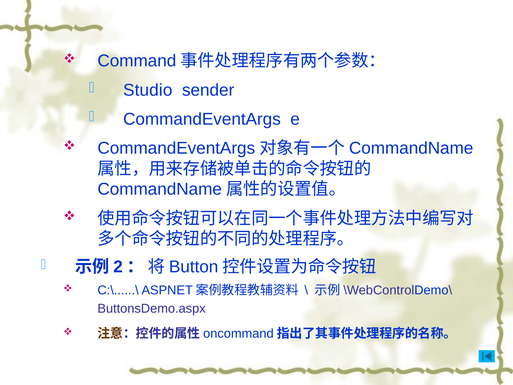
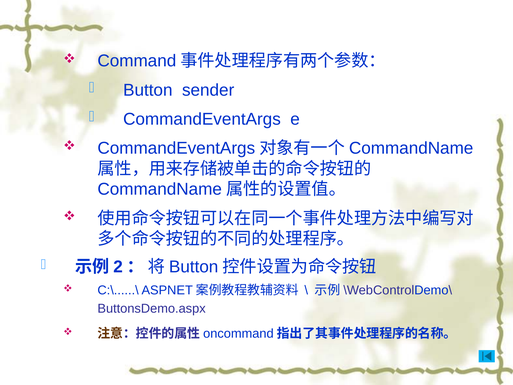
Studio: Studio -> Button (148, 90)
